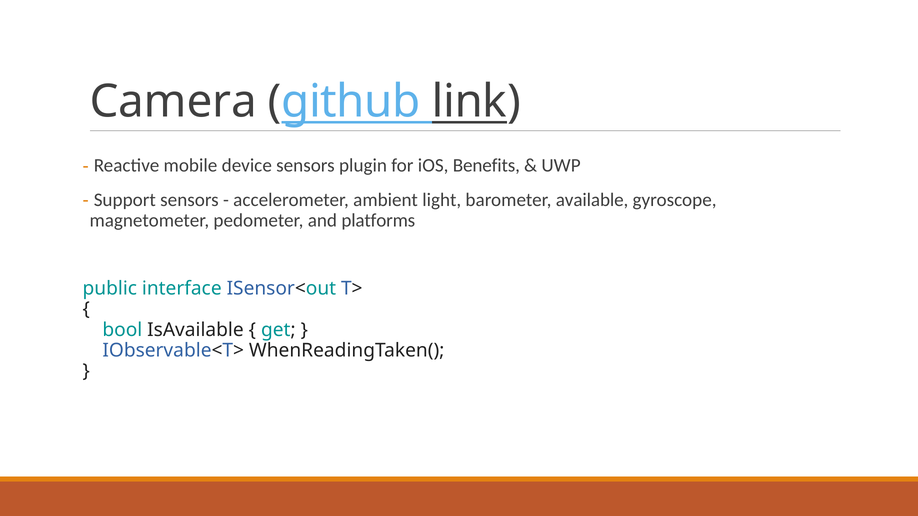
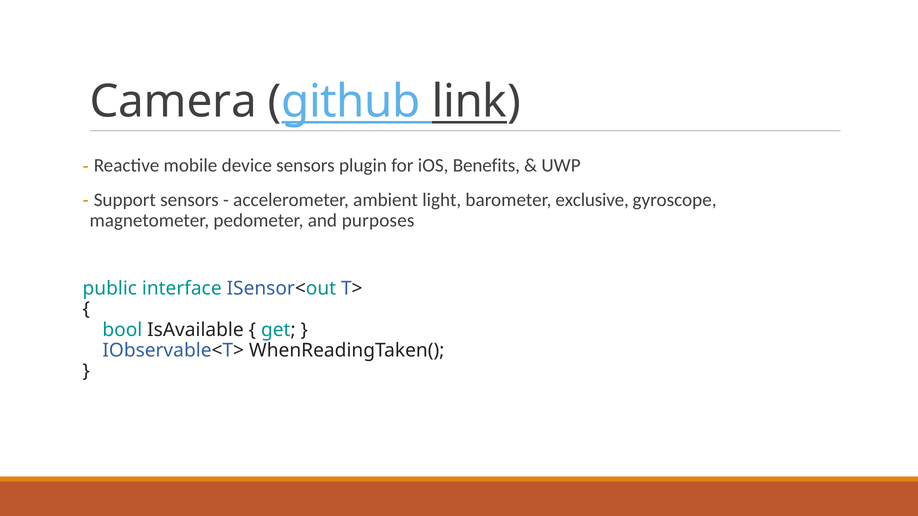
available: available -> exclusive (592, 200)
platforms: platforms -> purposes (378, 221)
